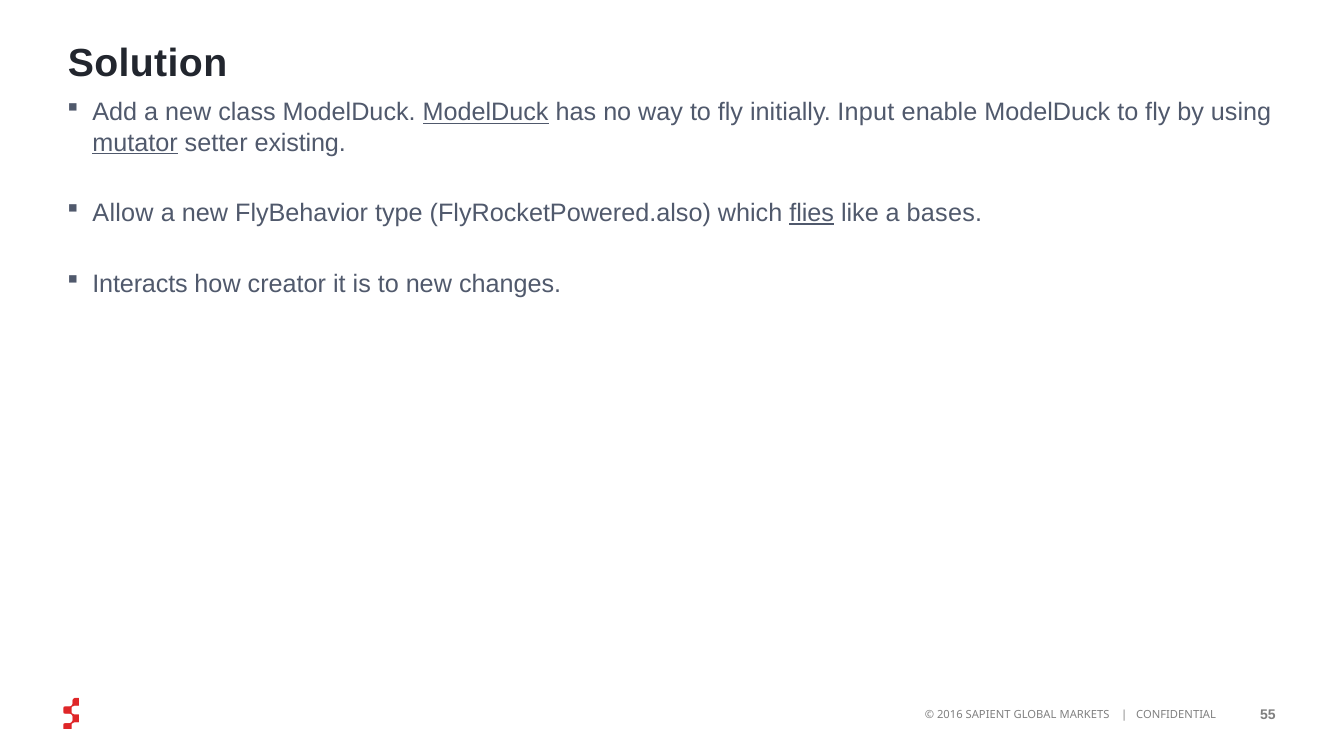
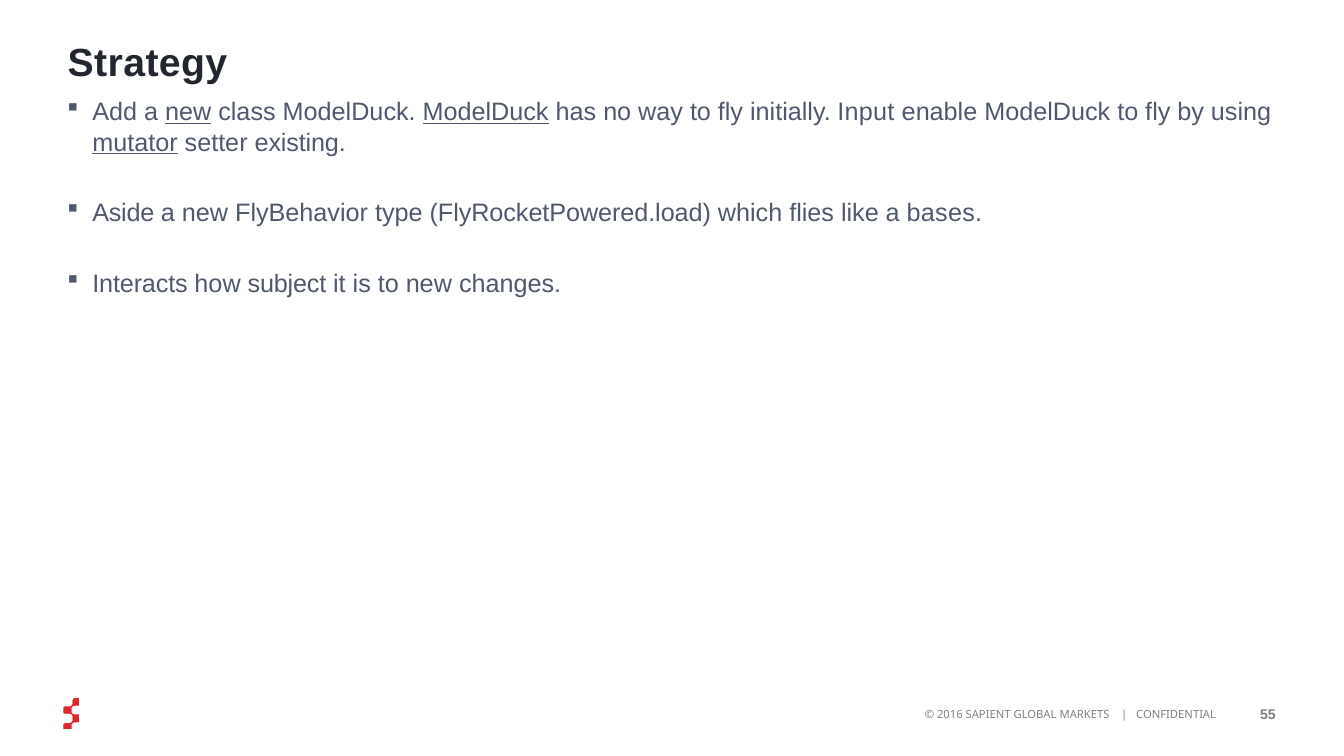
Solution: Solution -> Strategy (148, 64)
new underline: none -> present (188, 113)
Allow: Allow -> Aside (123, 213)
FlyRocketPowered.also: FlyRocketPowered.also -> FlyRocketPowered.load (570, 213)
flies underline: present -> none (812, 213)
creator: creator -> subject (287, 284)
